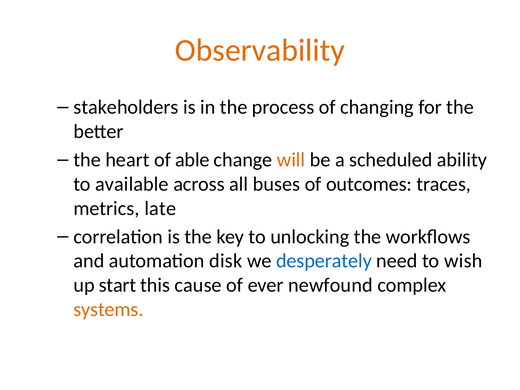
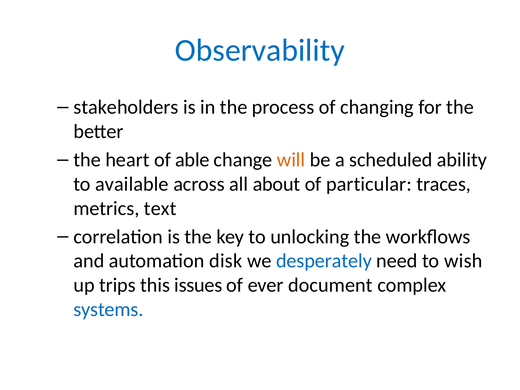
Observability colour: orange -> blue (260, 50)
buses: buses -> about (277, 184)
outcomes: outcomes -> particular (369, 184)
late: late -> text (160, 208)
start: start -> trips (117, 285)
cause: cause -> issues (198, 285)
newfound: newfound -> document (330, 285)
systems colour: orange -> blue (108, 310)
